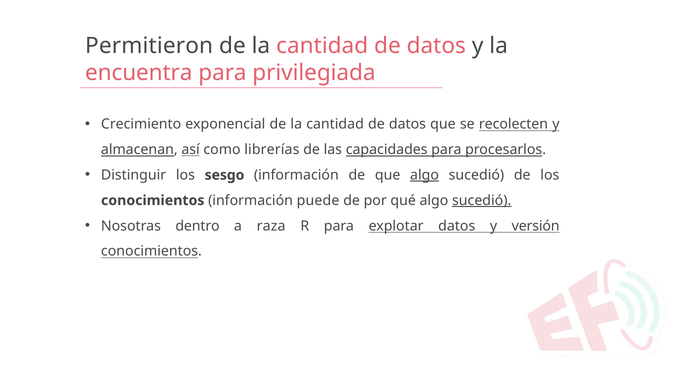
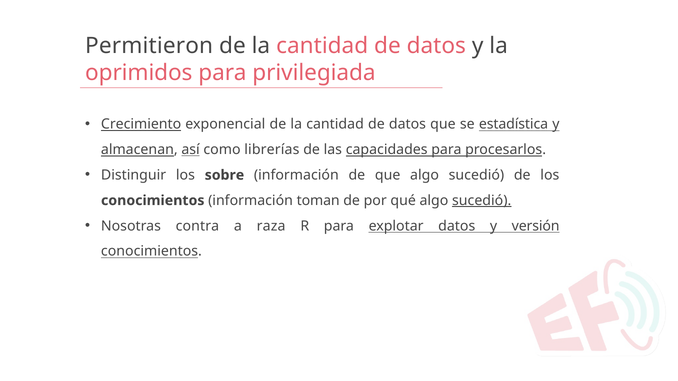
encuentra: encuentra -> oprimidos (139, 73)
Crecimiento underline: none -> present (141, 124)
recolecten: recolecten -> estadística (514, 124)
sesgo: sesgo -> sobre (224, 175)
algo underline: present -> none (425, 175)
puede: puede -> toman (318, 201)
dentro: dentro -> contra (197, 226)
